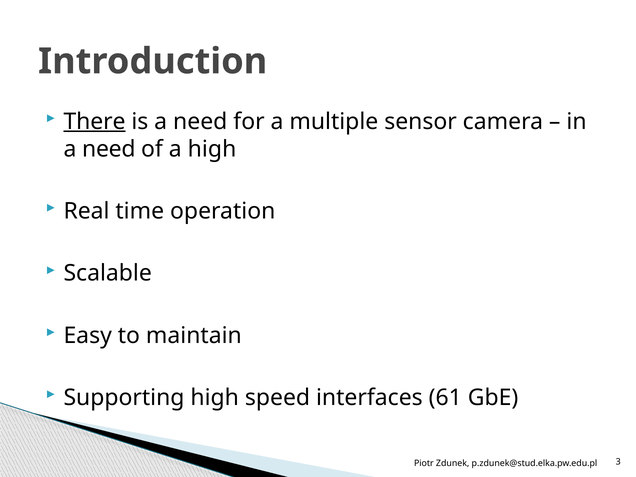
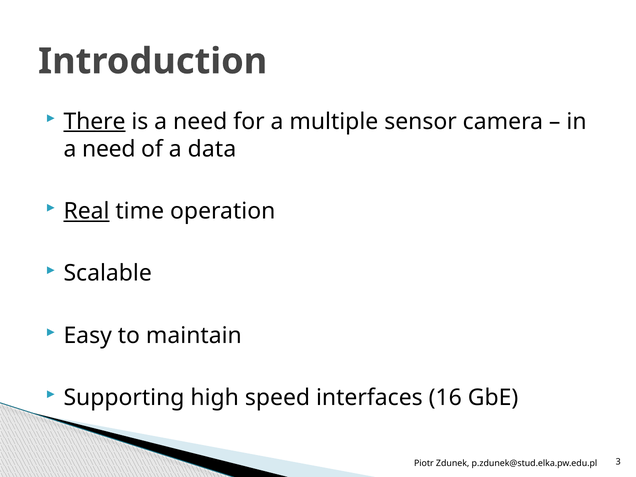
a high: high -> data (212, 149)
Real underline: none -> present (87, 211)
61: 61 -> 16 (445, 398)
